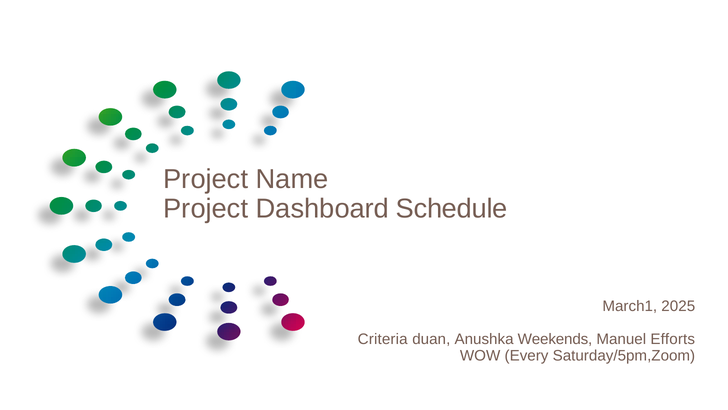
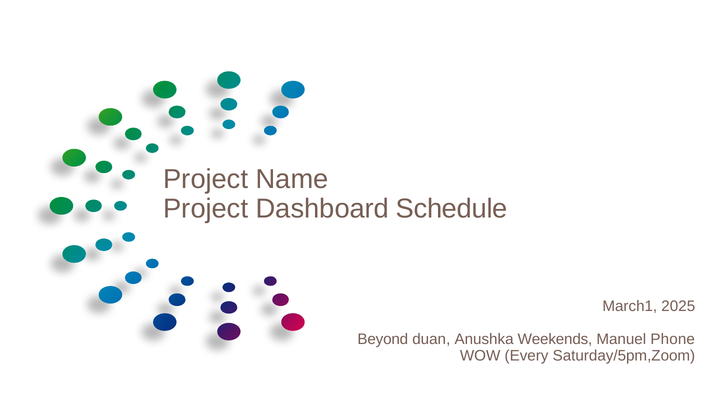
Criteria: Criteria -> Beyond (383, 339)
Efforts: Efforts -> Phone (673, 339)
